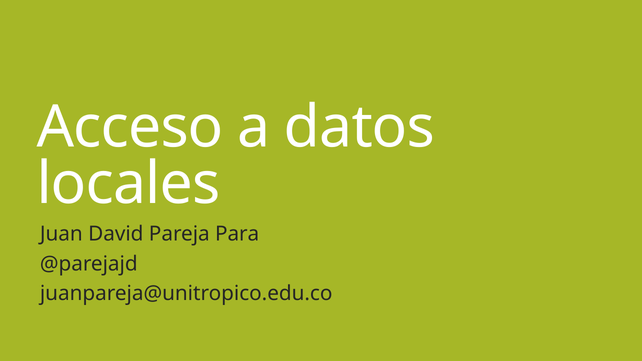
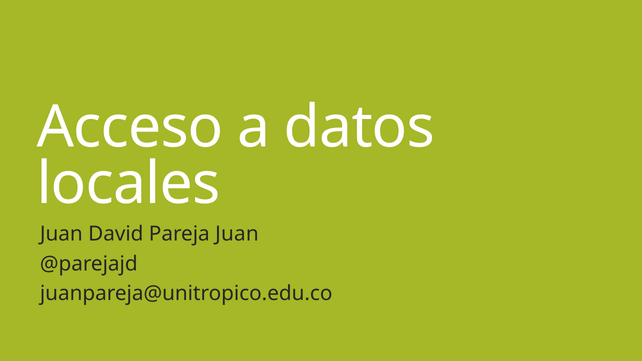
Pareja Para: Para -> Juan (237, 234)
